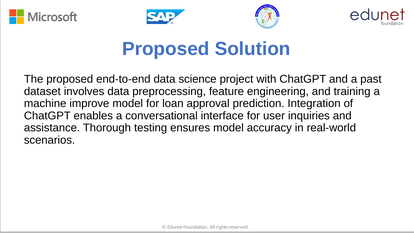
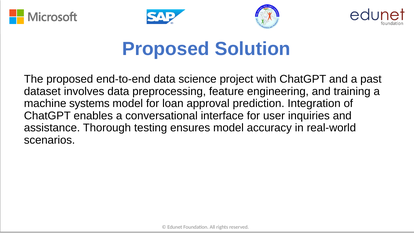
improve: improve -> systems (89, 103)
